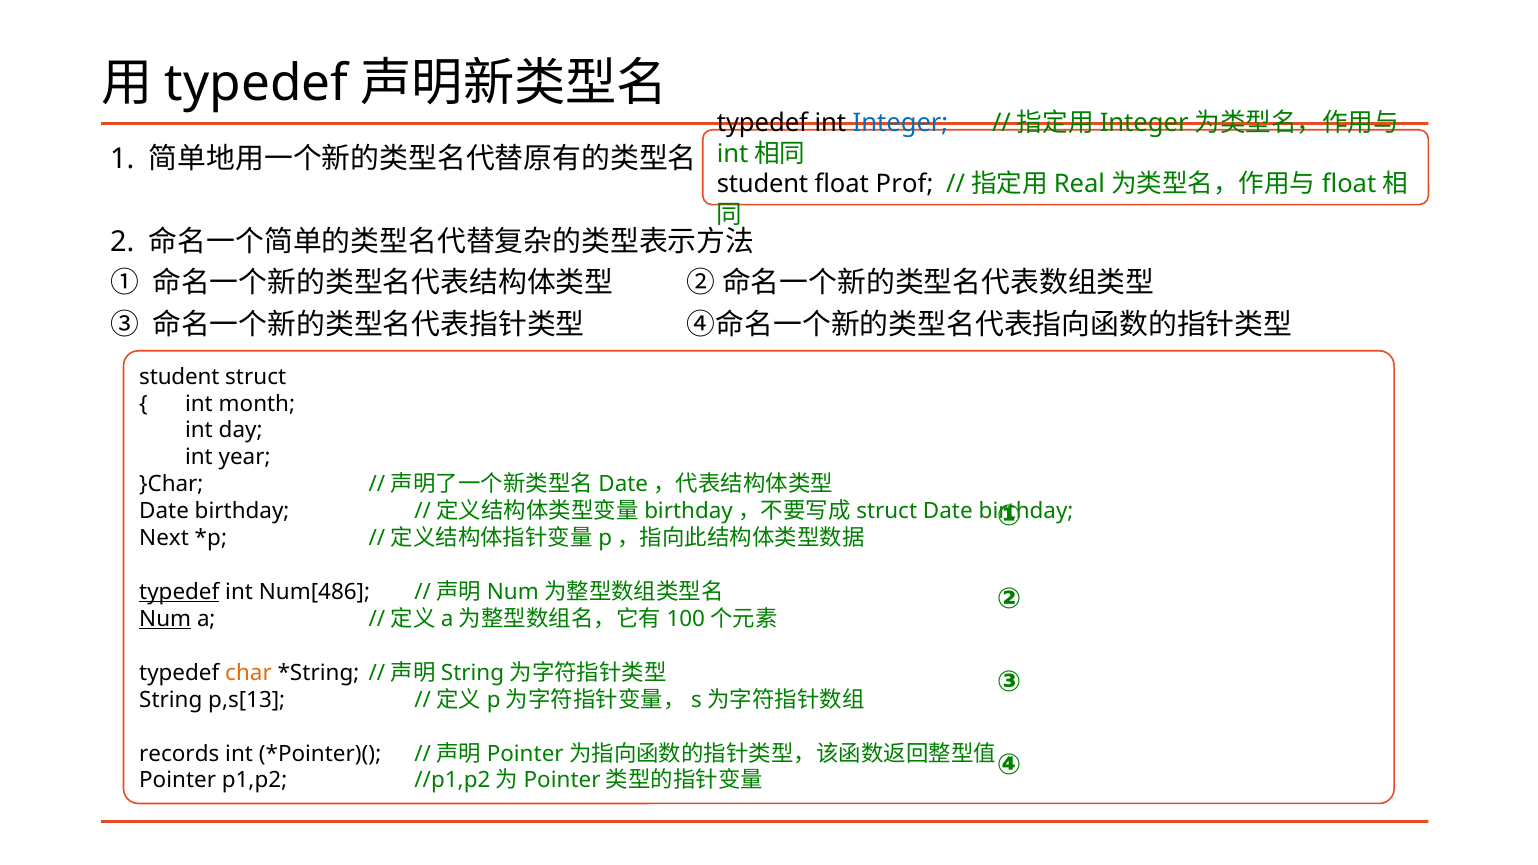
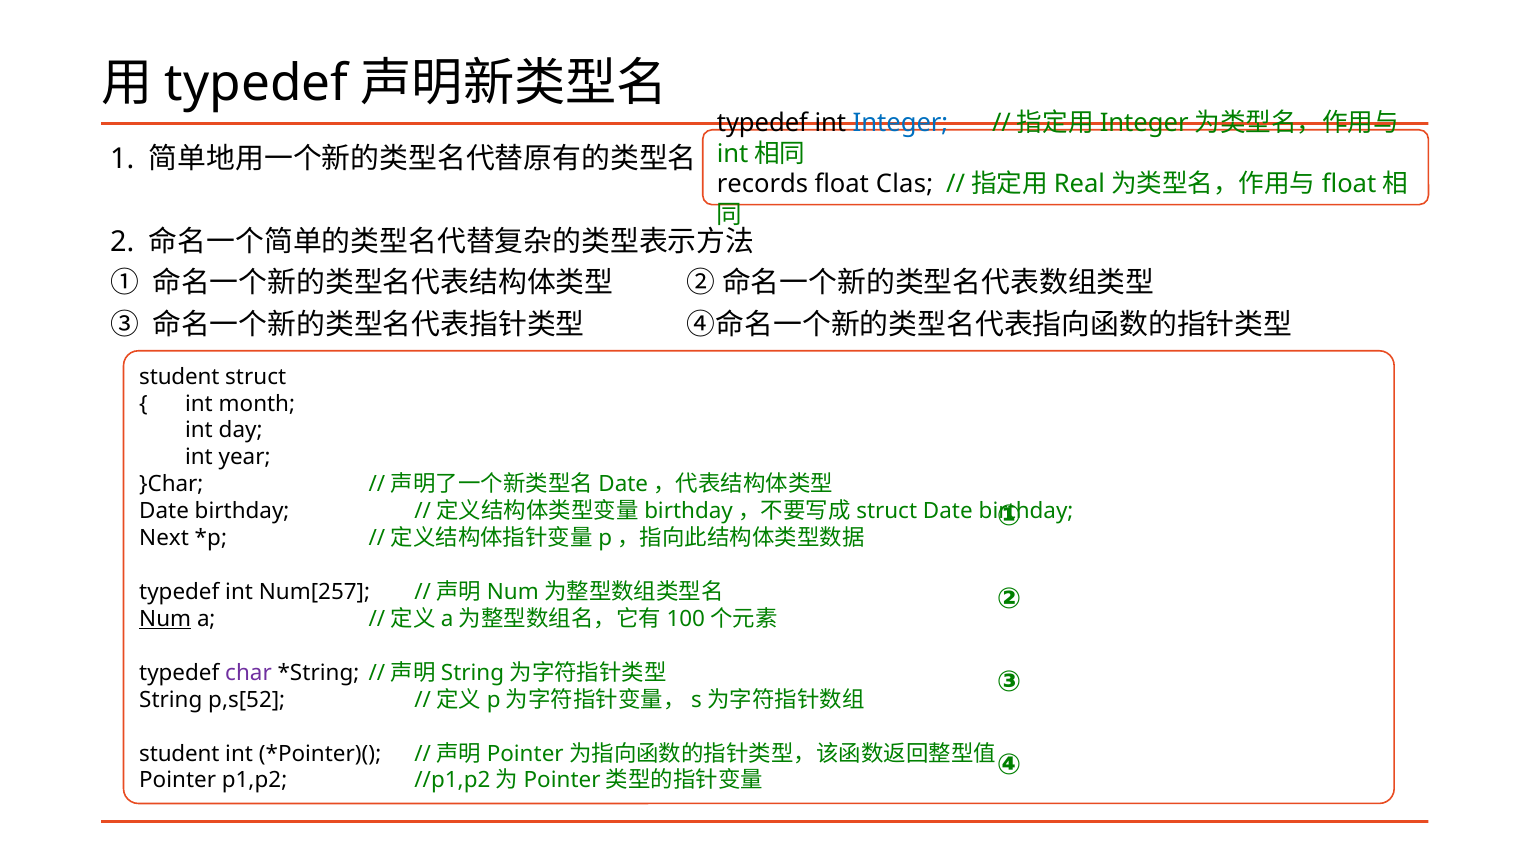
student: student -> records (762, 184)
Prof: Prof -> Clas (905, 184)
typedef underline: present -> none (179, 592)
Num[486: Num[486 -> Num[257 (314, 592)
char colour: orange -> purple (249, 673)
p,s[13: p,s[13 -> p,s[52 (247, 700)
records: records -> student (179, 754)
